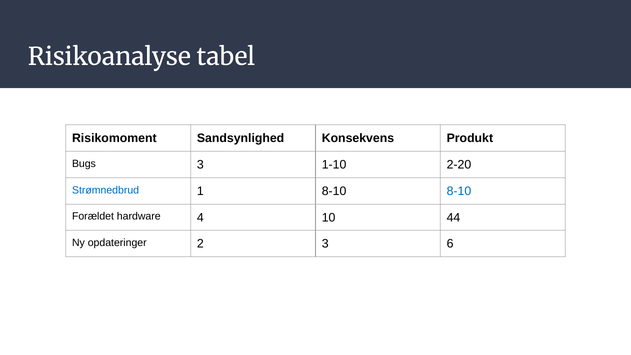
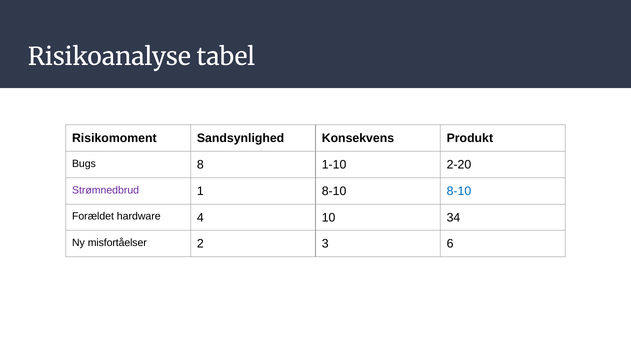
Bugs 3: 3 -> 8 (200, 165)
Strømnedbrud colour: blue -> purple (106, 190)
44: 44 -> 34 (453, 217)
opdateringer: opdateringer -> misfortåelser (117, 243)
